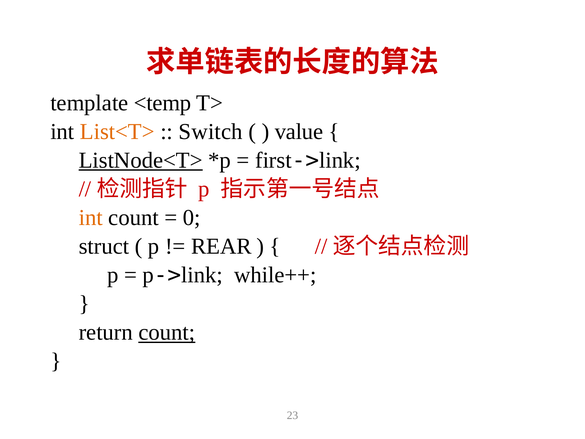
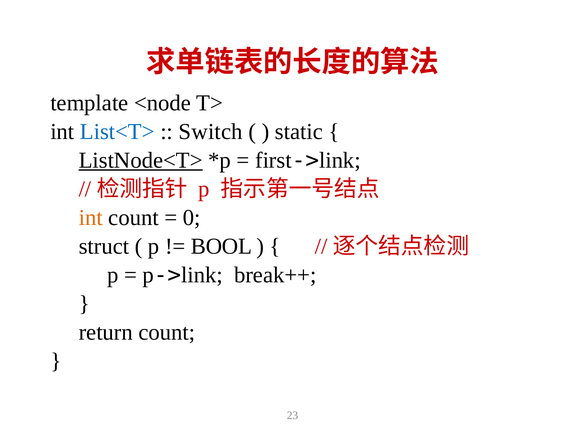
<temp: <temp -> <node (163, 103)
List<T> colour: orange -> blue (117, 132)
value: value -> static (299, 132)
REAR: REAR -> BOOL (221, 246)
while++: while++ -> break++ (275, 275)
count underline: present -> none (167, 332)
